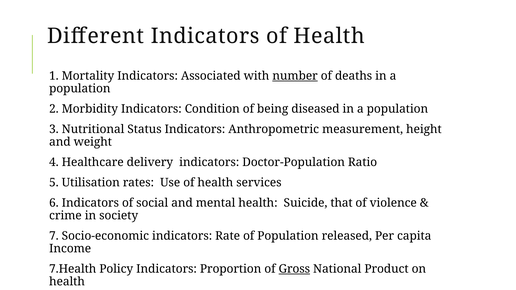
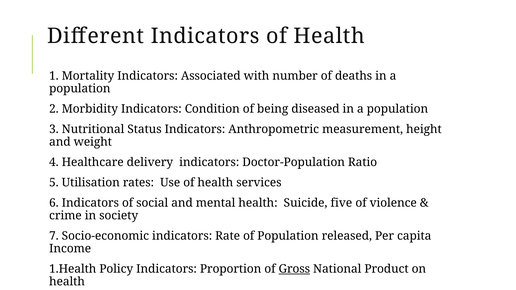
number underline: present -> none (295, 76)
that: that -> five (341, 203)
7.Health: 7.Health -> 1.Health (73, 269)
